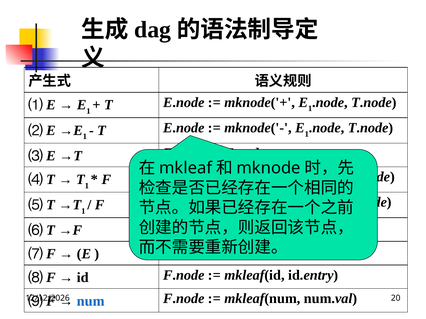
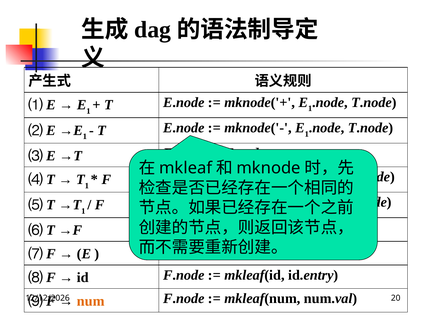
num colour: blue -> orange (91, 302)
